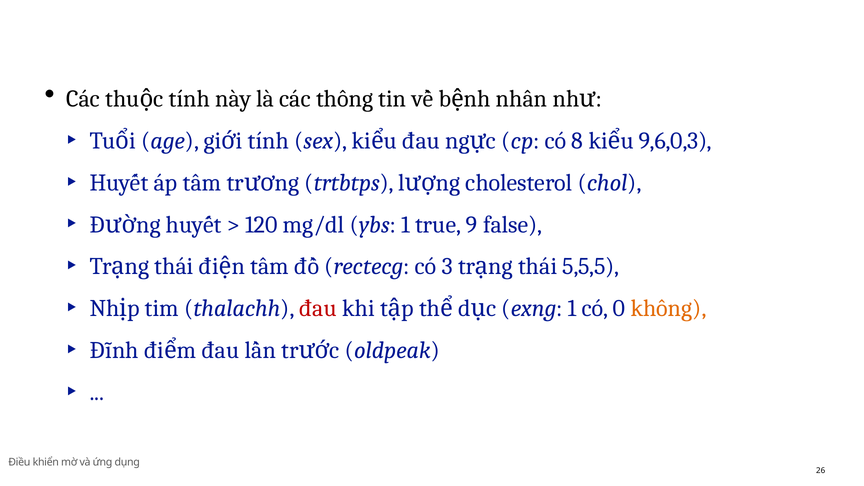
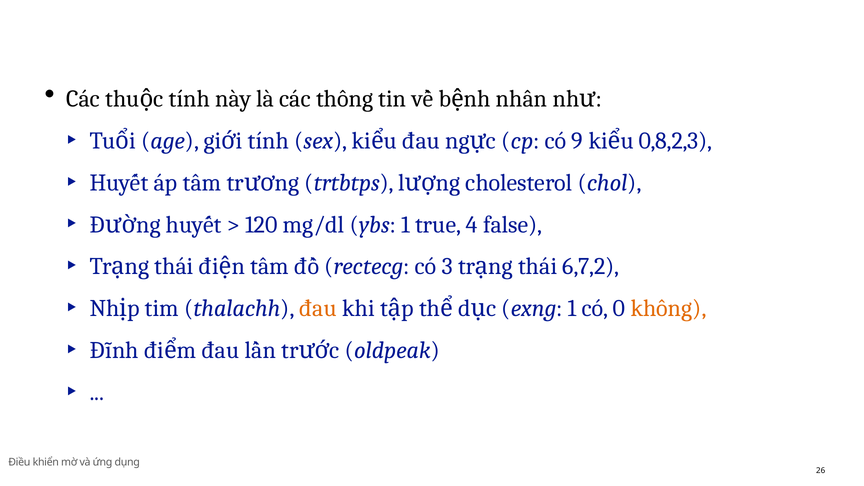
8: 8 -> 9 (577, 141)
9,6,0,3: 9,6,0,3 -> 0,8,2,3 (675, 141)
9: 9 -> 4 (472, 225)
5,5,5: 5,5,5 -> 6,7,2 (591, 267)
đau colour: red -> orange (318, 308)
